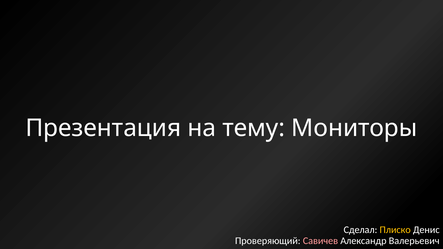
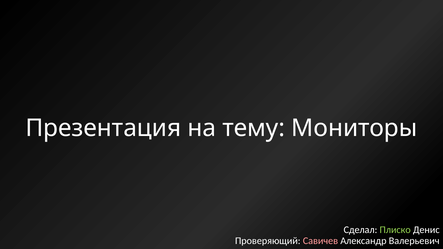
Плиско colour: yellow -> light green (395, 230)
